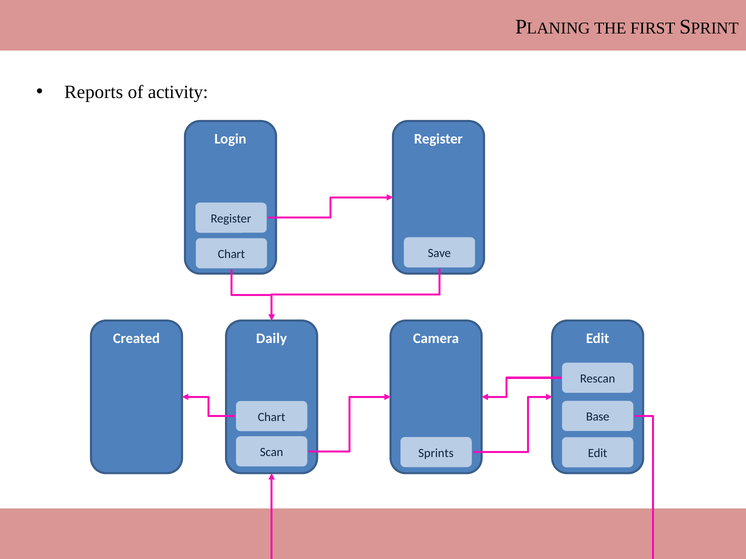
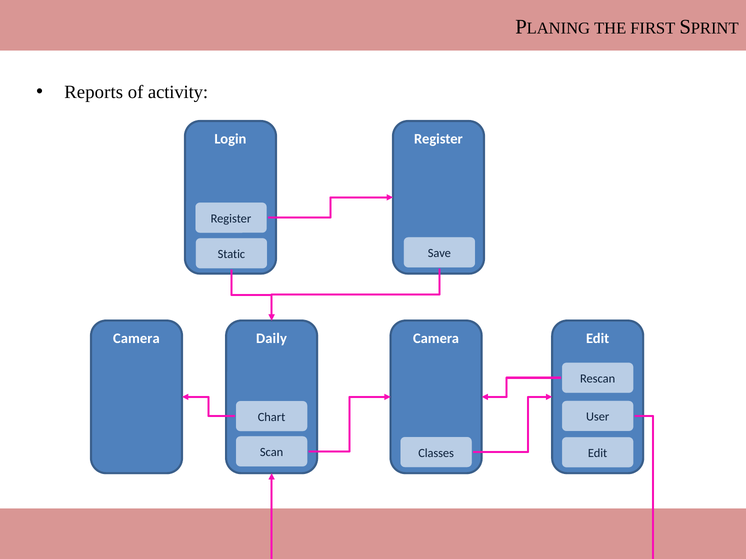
Chart: Chart -> Static (231, 254)
Created: Created -> Camera (136, 339)
Base: Base -> User (598, 417)
Sprints: Sprints -> Classes (436, 453)
